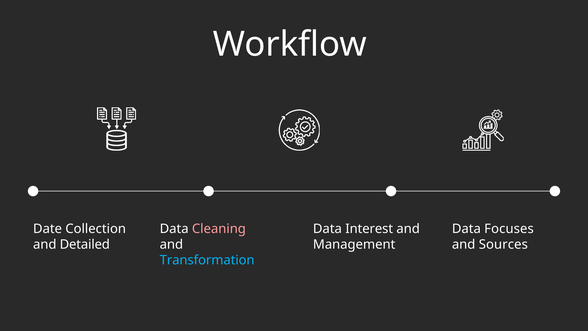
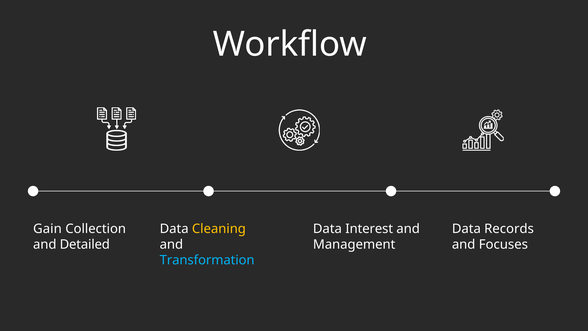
Date: Date -> Gain (47, 229)
Cleaning colour: pink -> yellow (219, 229)
Focuses: Focuses -> Records (509, 229)
Sources: Sources -> Focuses (503, 244)
